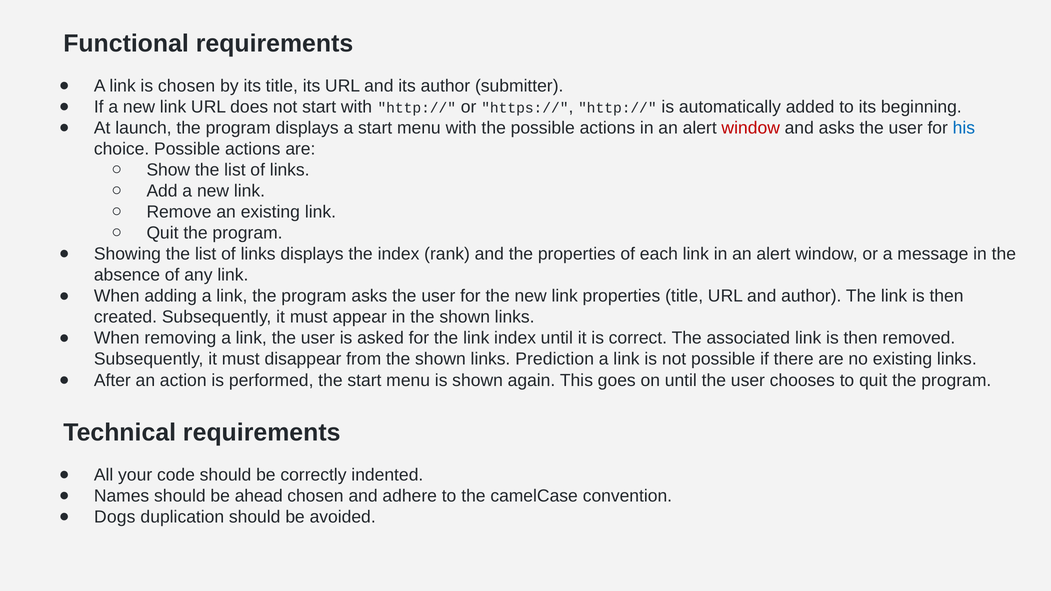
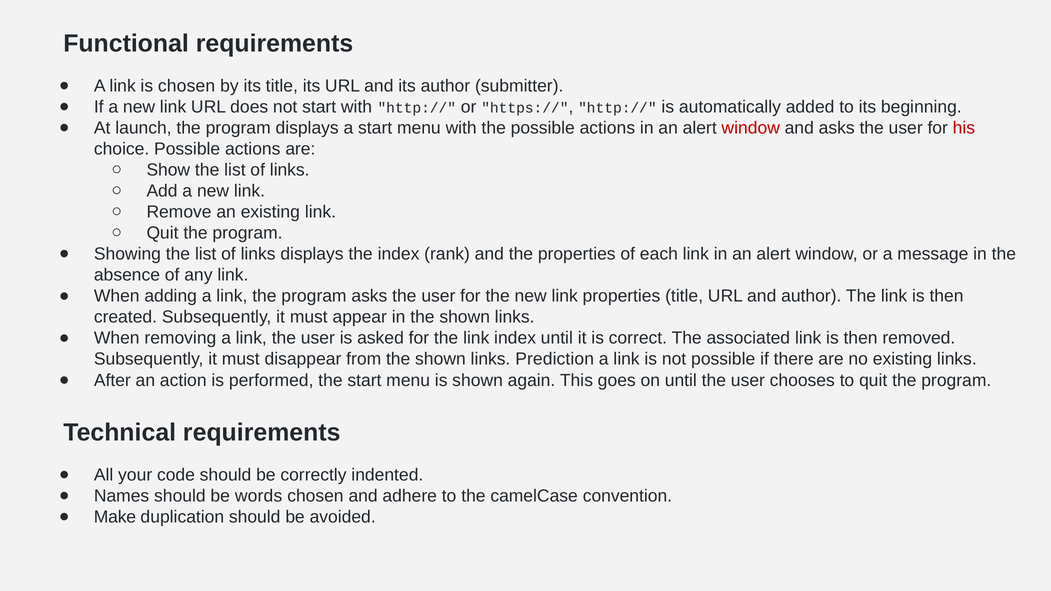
his colour: blue -> red (964, 128)
ahead: ahead -> words (259, 496)
Dogs: Dogs -> Make (115, 517)
